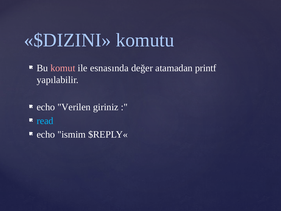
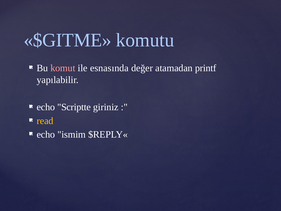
$DIZINI: $DIZINI -> $GITME (68, 40)
Verilen: Verilen -> Scriptte (74, 107)
read colour: light blue -> yellow (45, 121)
